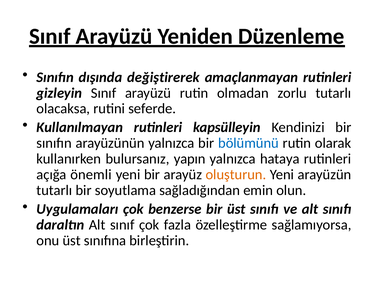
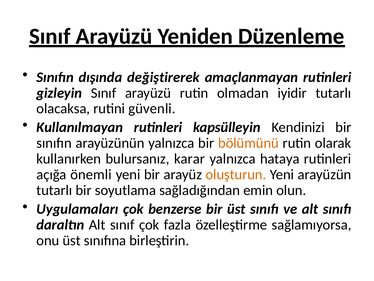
zorlu: zorlu -> iyidir (292, 93)
seferde: seferde -> güvenli (152, 108)
bölümünü colour: blue -> orange (249, 143)
yapın: yapın -> karar (190, 159)
